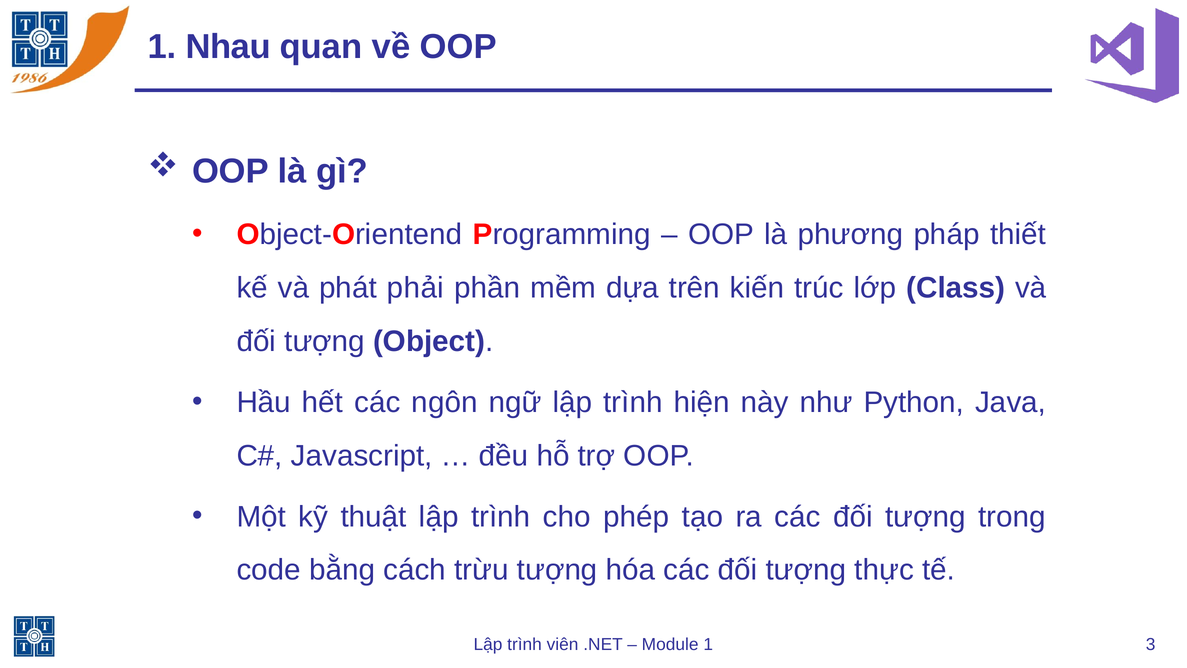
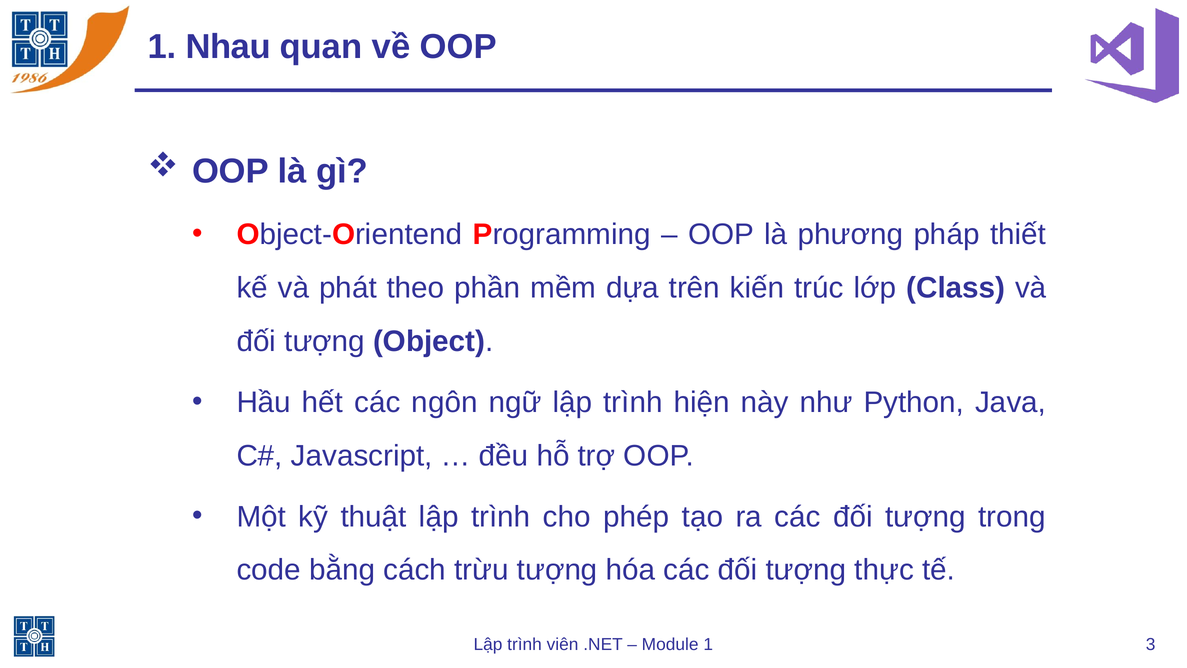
phải: phải -> theo (416, 288)
